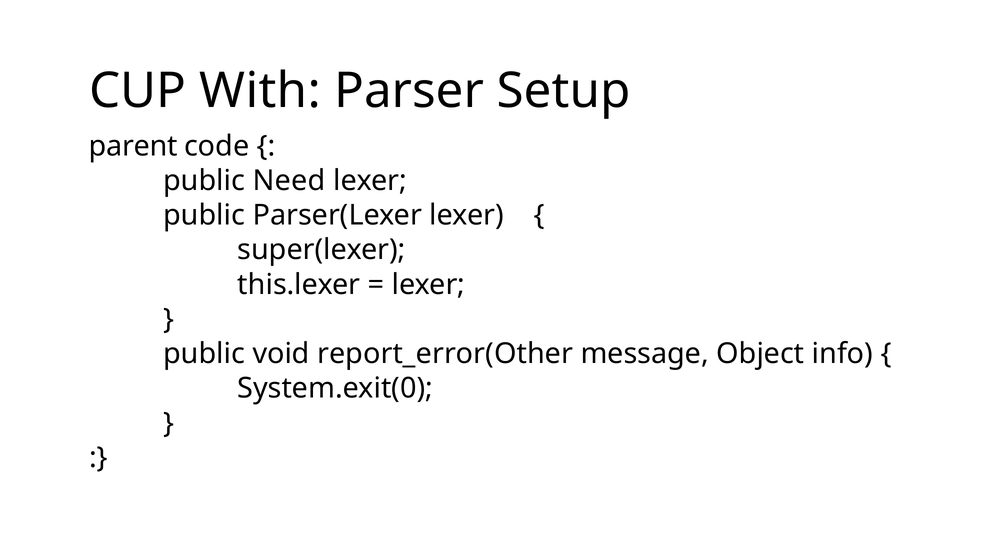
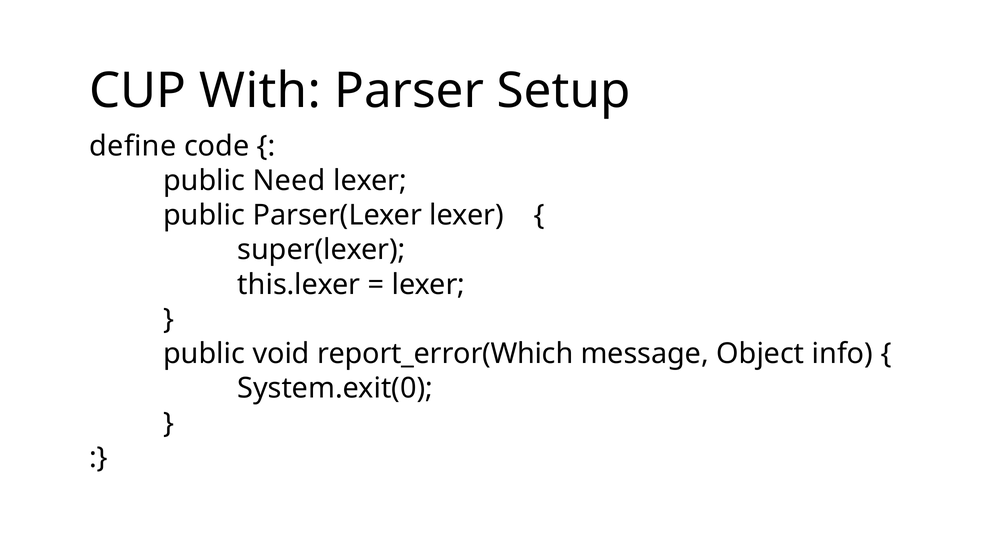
parent: parent -> define (133, 146)
report_error(Other: report_error(Other -> report_error(Which (445, 354)
